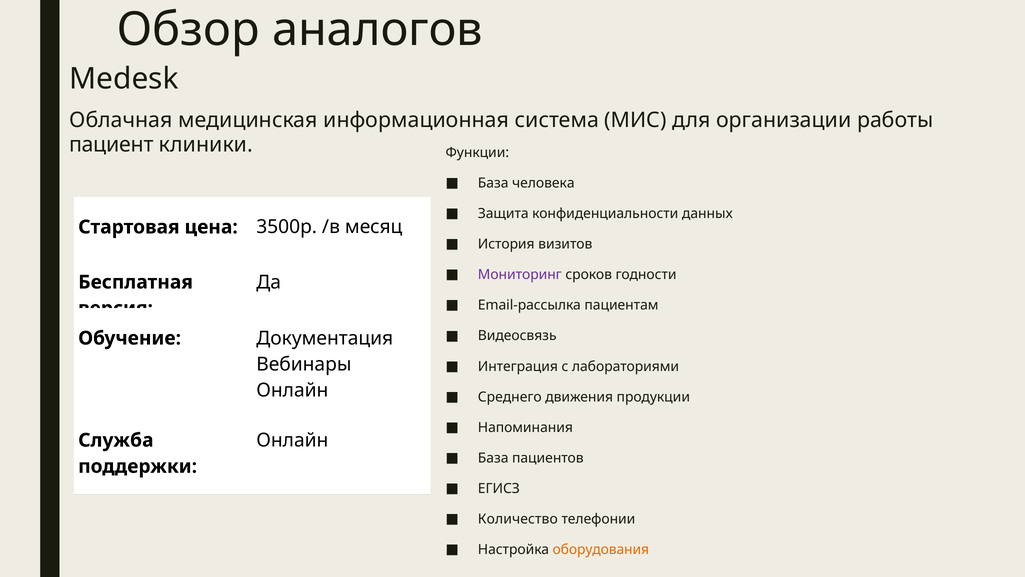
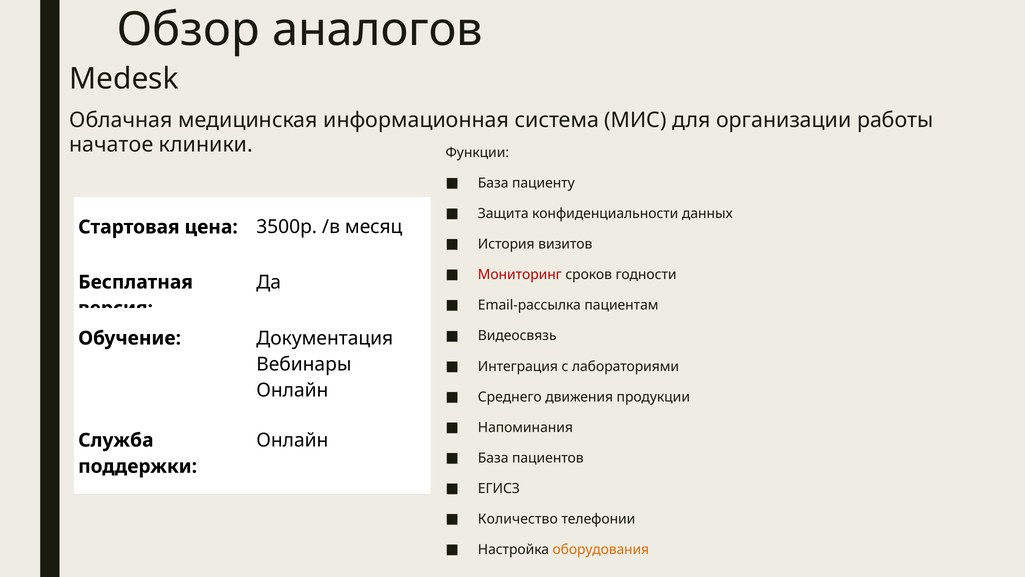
пациент: пациент -> начатое (111, 144)
человека: человека -> пациенту (543, 183)
Мониторинг colour: purple -> red (520, 275)
